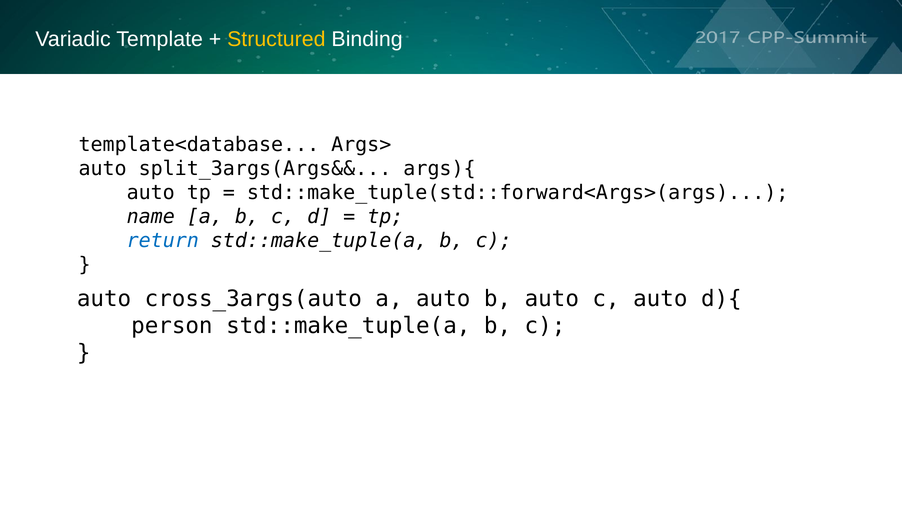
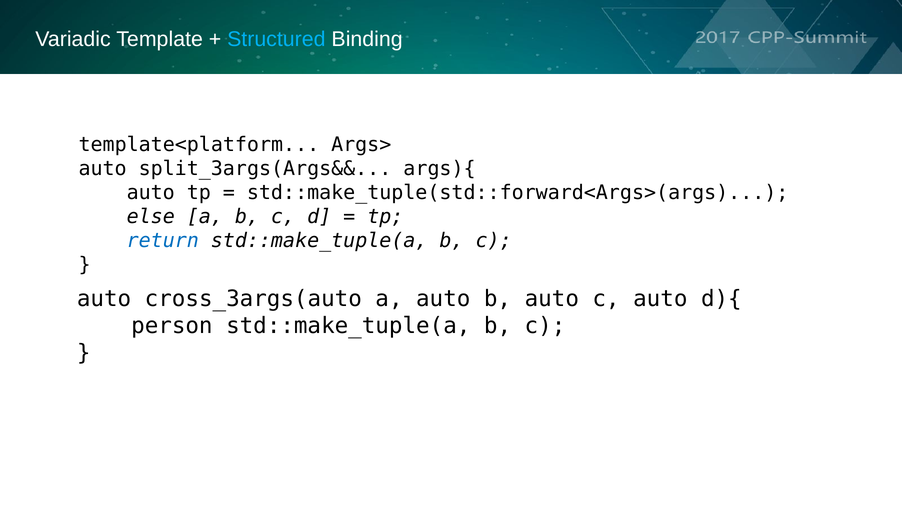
Structured colour: yellow -> light blue (276, 39)
template<database: template<database -> template<platform (199, 145)
name: name -> else (151, 217)
